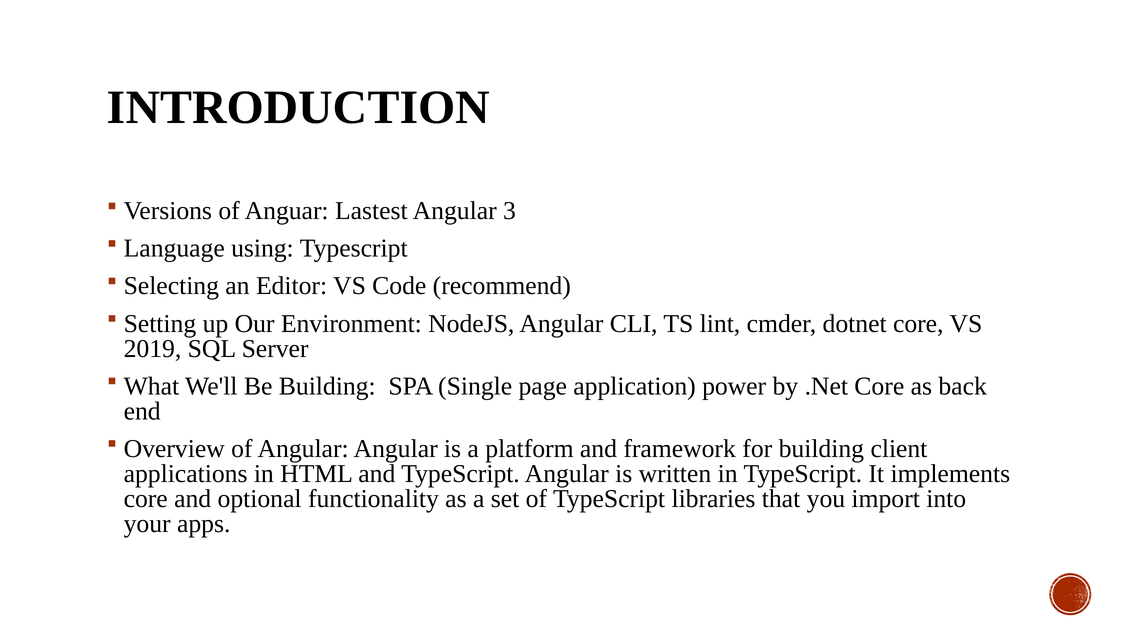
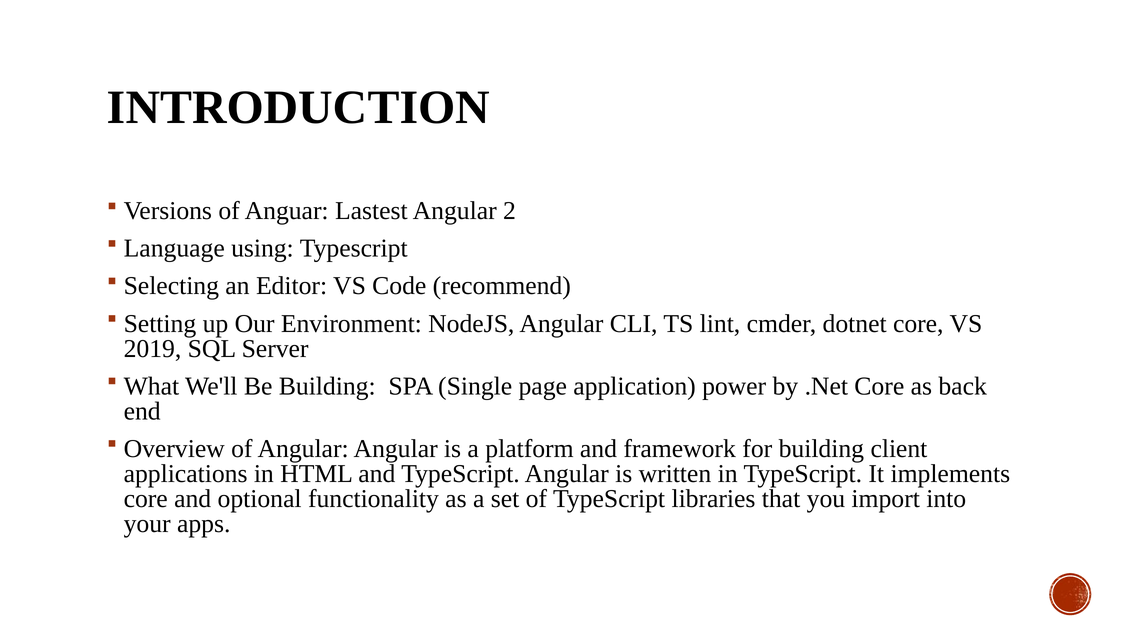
3: 3 -> 2 (509, 211)
